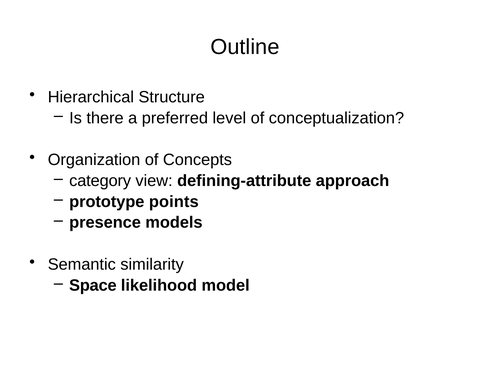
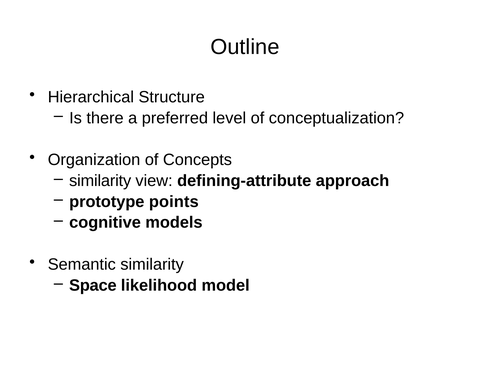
category: category -> similarity (100, 180)
presence: presence -> cognitive (105, 222)
